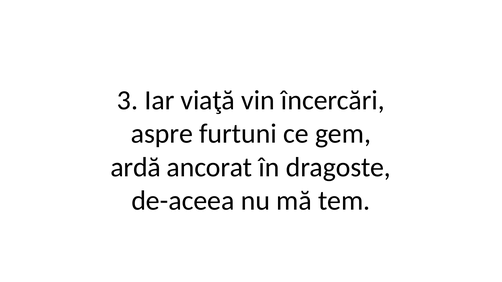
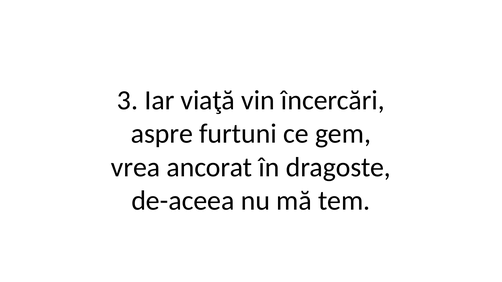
ardă: ardă -> vrea (136, 167)
